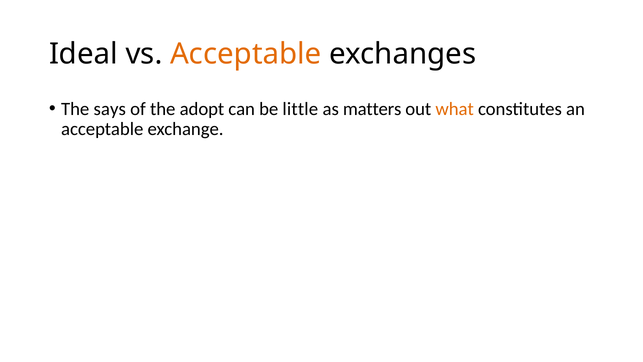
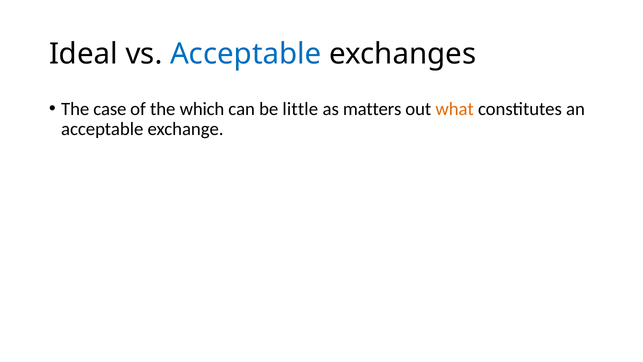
Acceptable colour: orange -> blue (246, 54)
says: says -> case (110, 109)
adopt: adopt -> which (202, 109)
